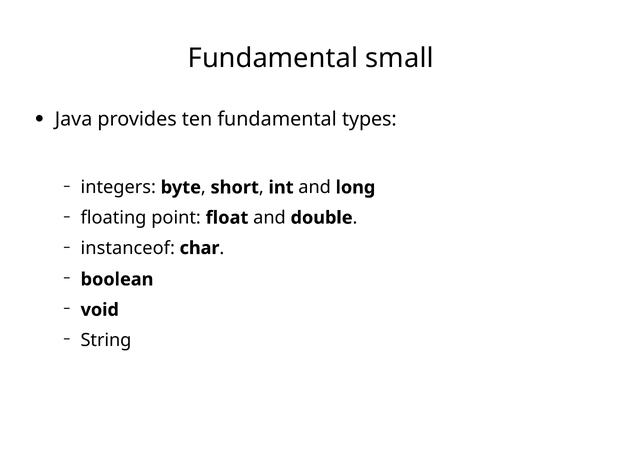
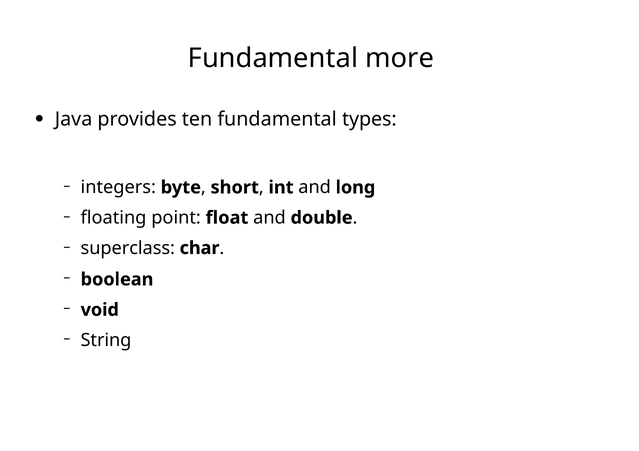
small: small -> more (400, 58)
instanceof: instanceof -> superclass (128, 248)
